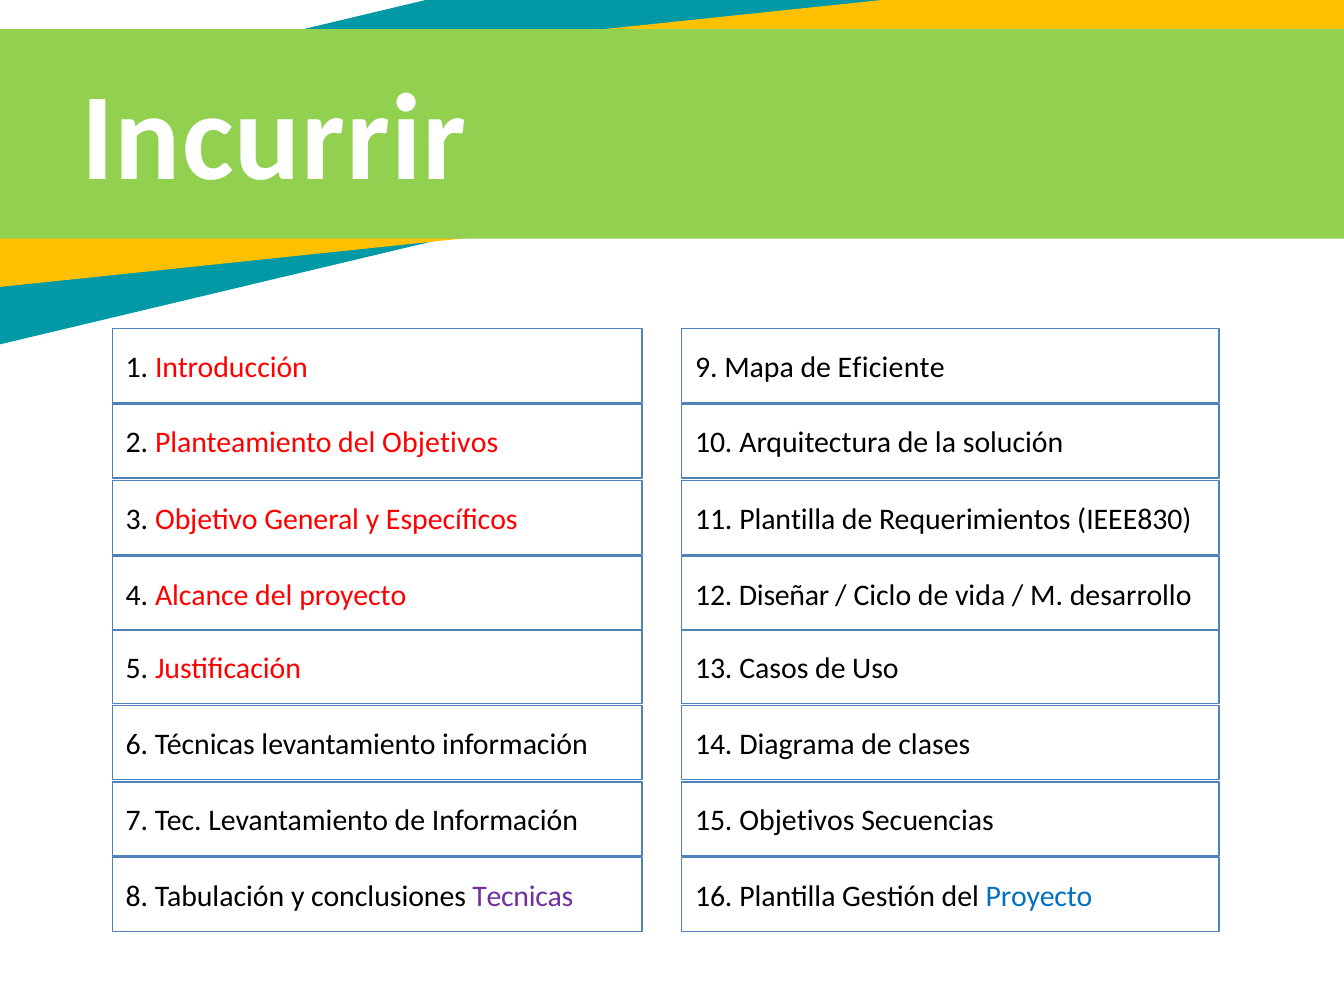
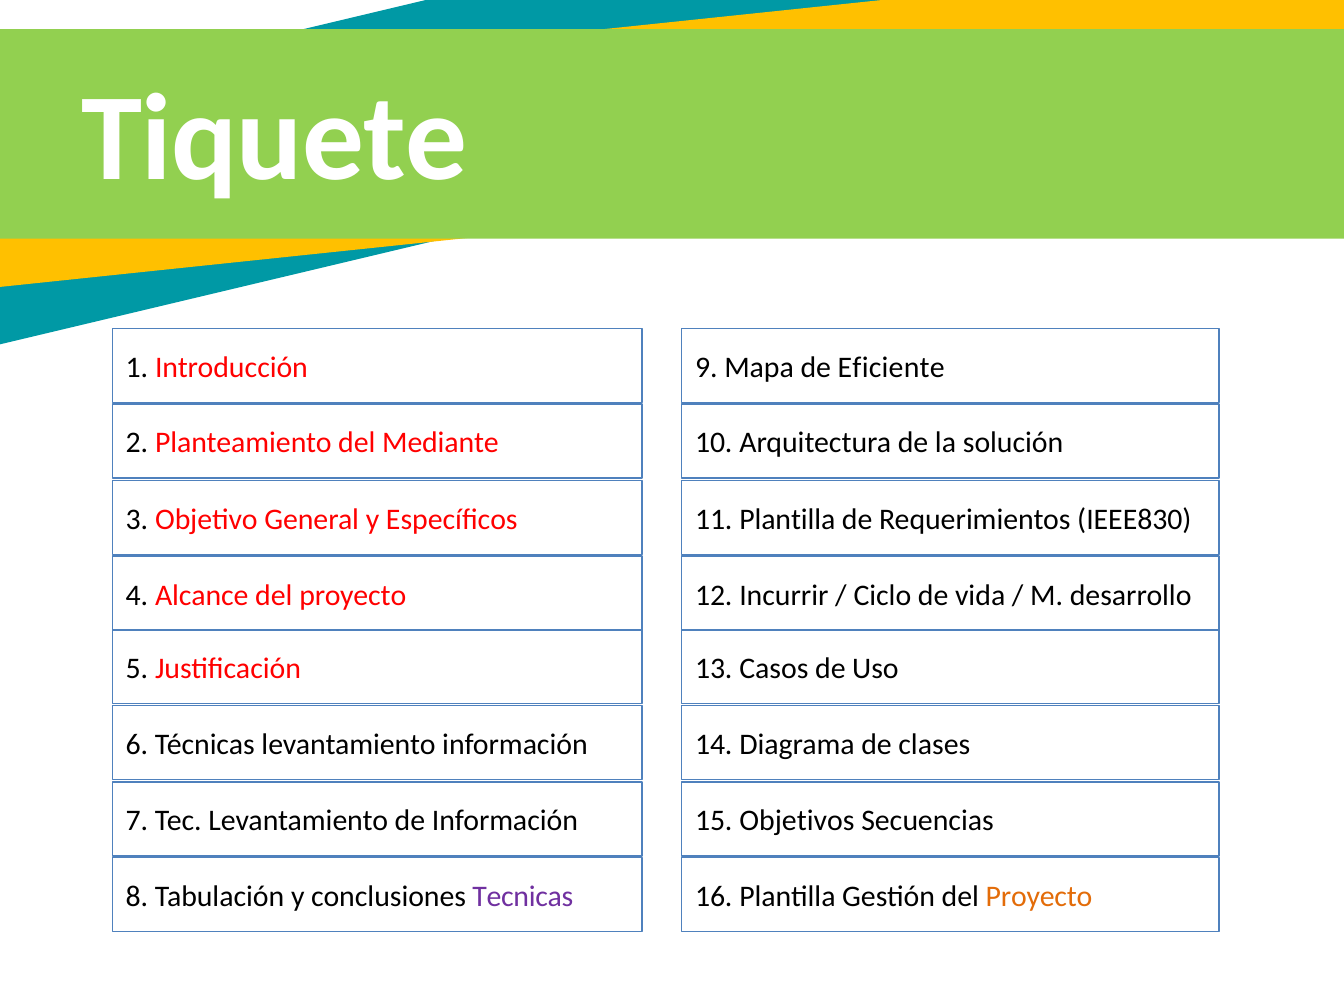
Incurrir: Incurrir -> Tiquete (275, 139)
del Objetivos: Objetivos -> Mediante (440, 443)
Diseñar: Diseñar -> Incurrir (784, 595)
Proyecto colour: blue -> orange (1039, 897)
